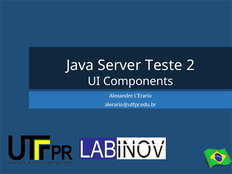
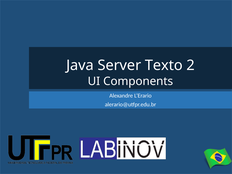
Teste: Teste -> Texto (164, 65)
